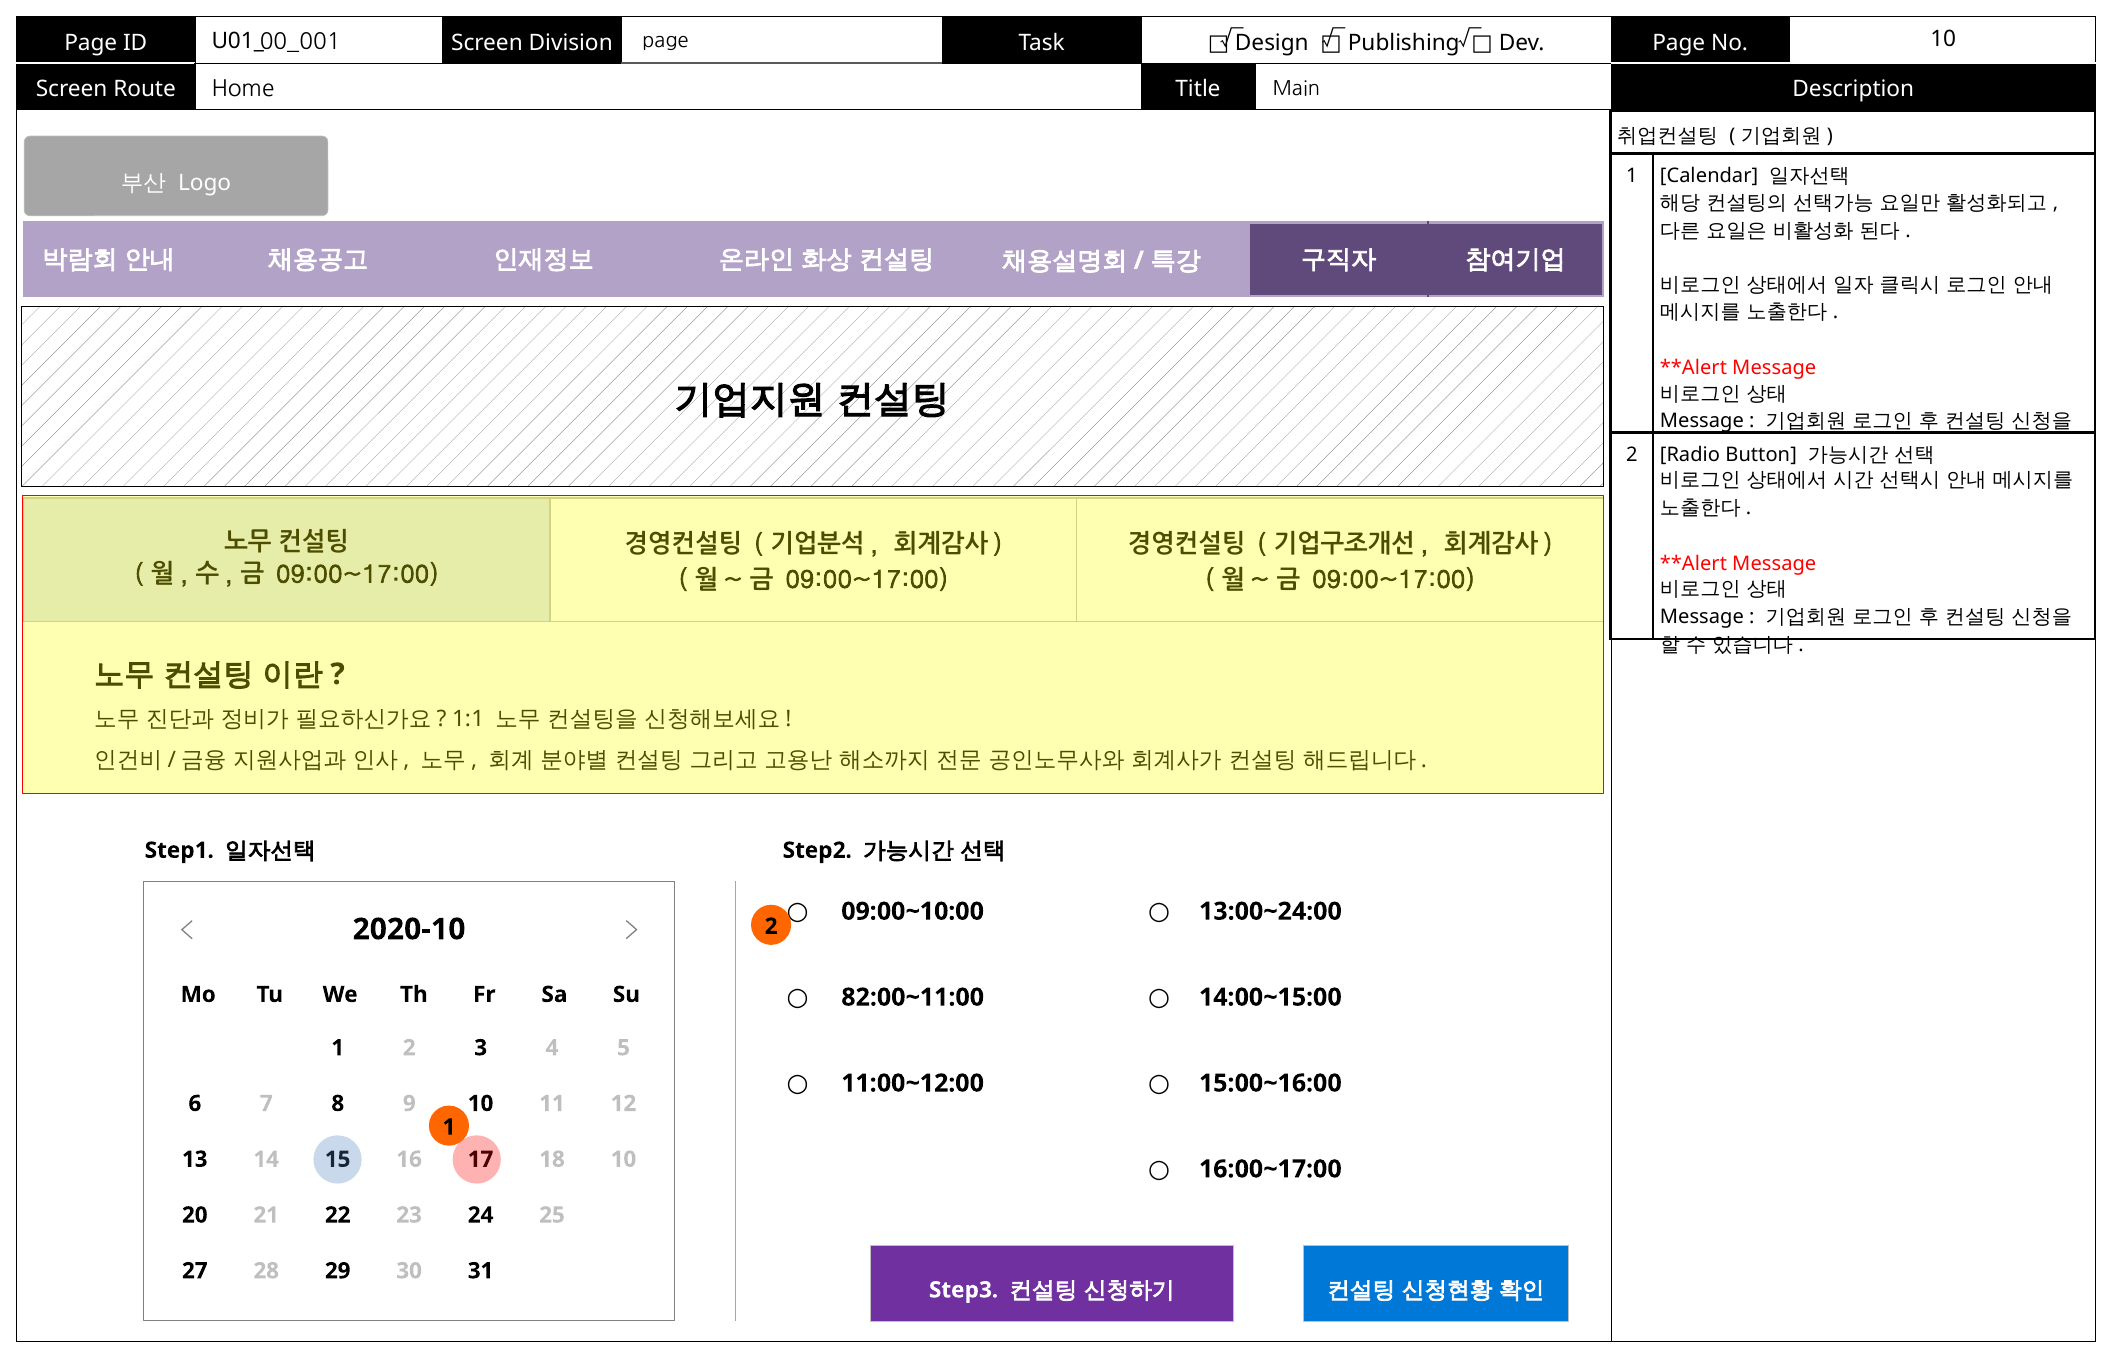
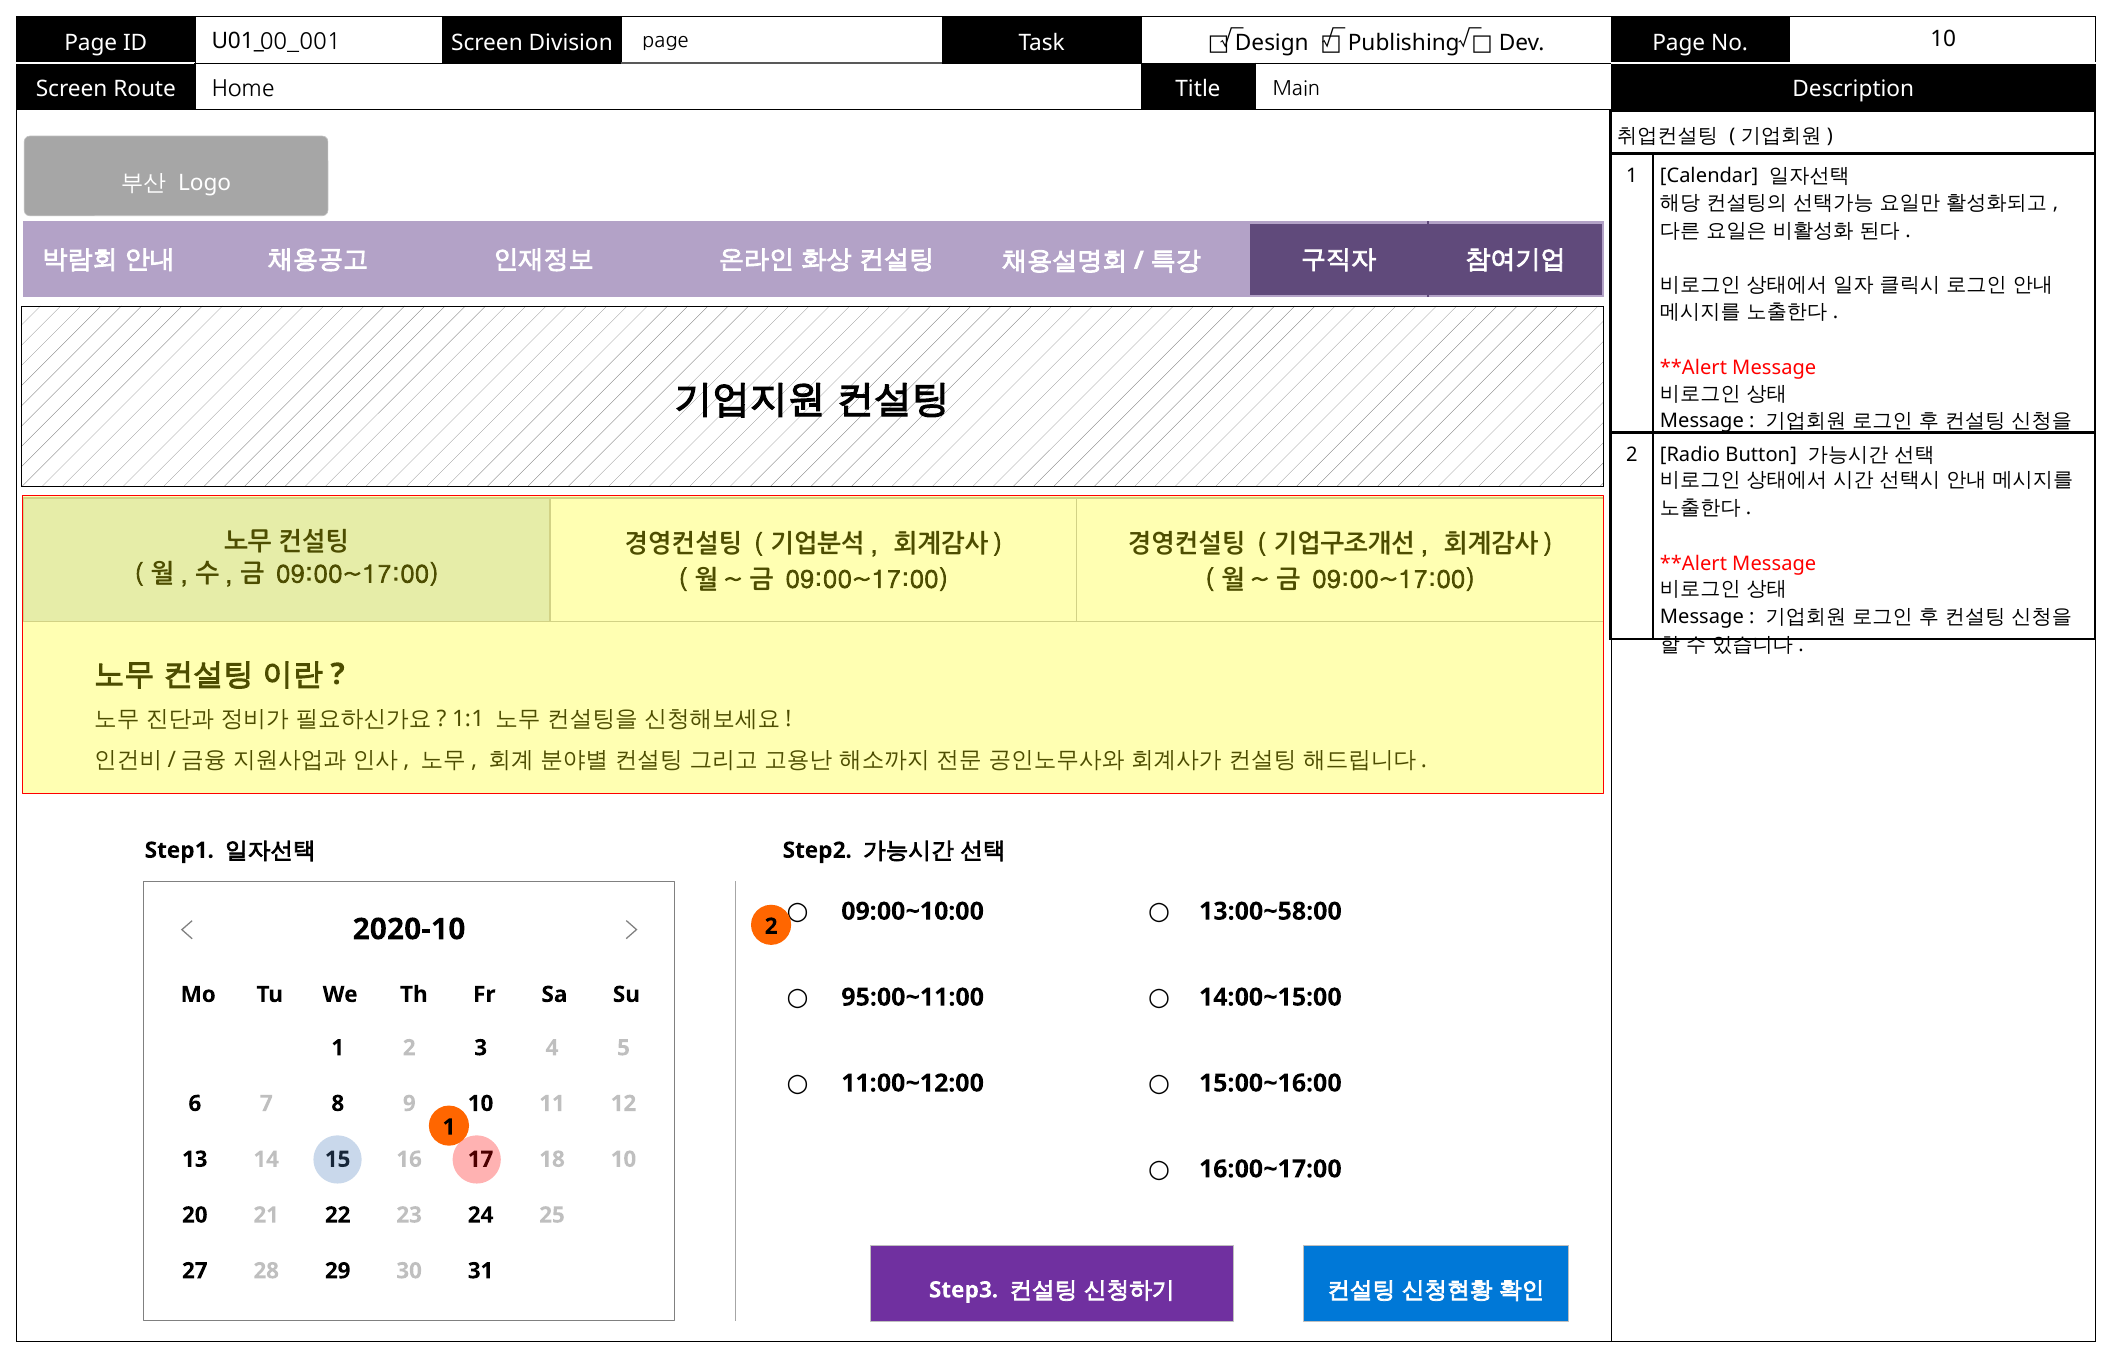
13:00~24:00: 13:00~24:00 -> 13:00~58:00 (1270, 911)
82:00~11:00: 82:00~11:00 -> 95:00~11:00 (913, 997)
